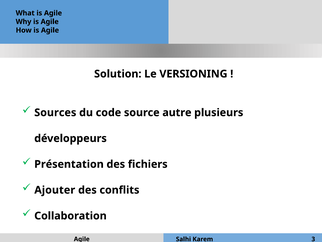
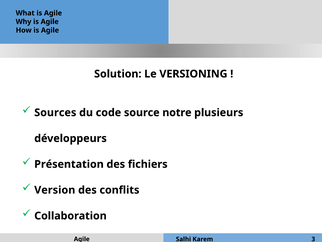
autre: autre -> notre (177, 112)
Ajouter: Ajouter -> Version (55, 190)
